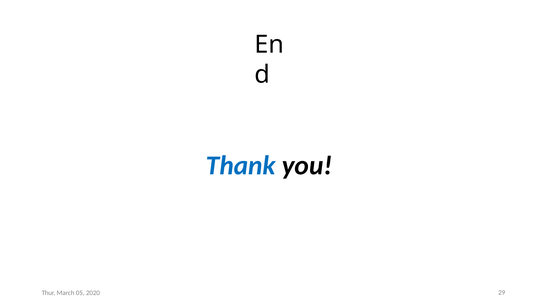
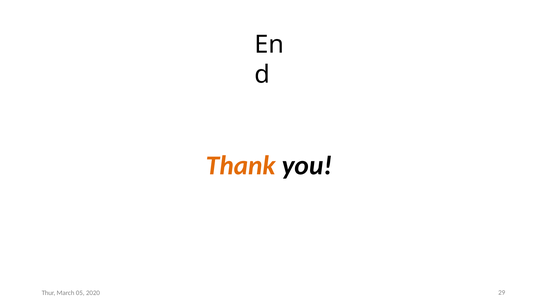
Thank colour: blue -> orange (241, 166)
